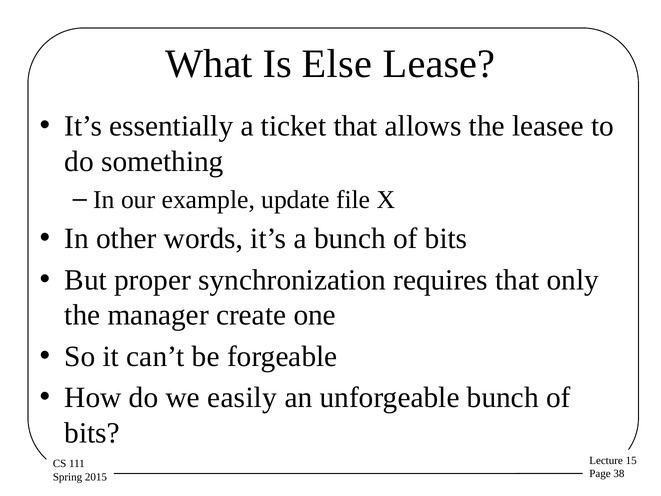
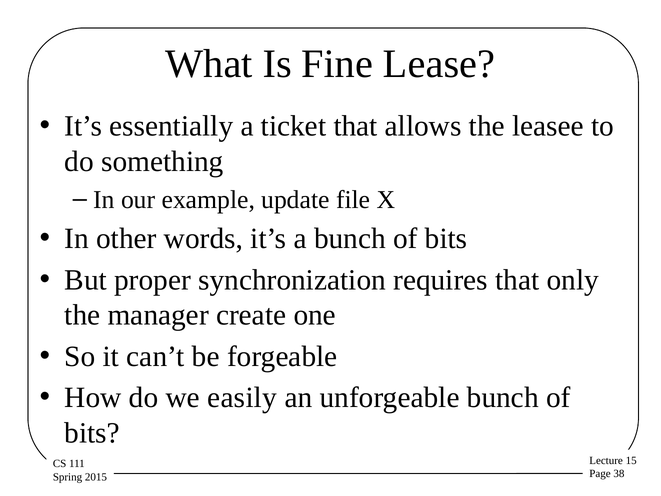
Else: Else -> Fine (337, 64)
